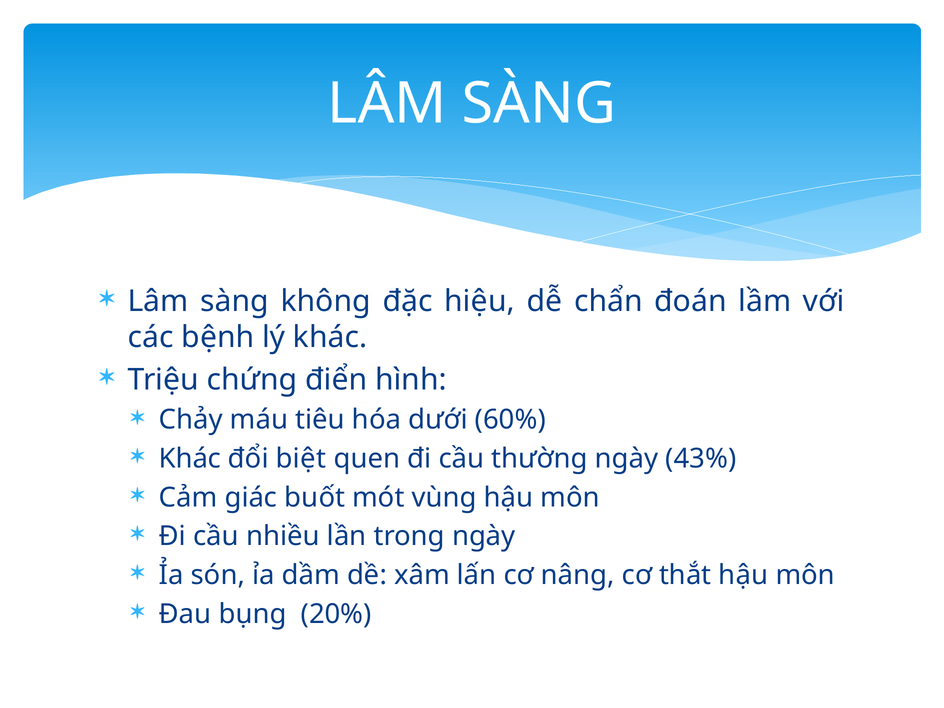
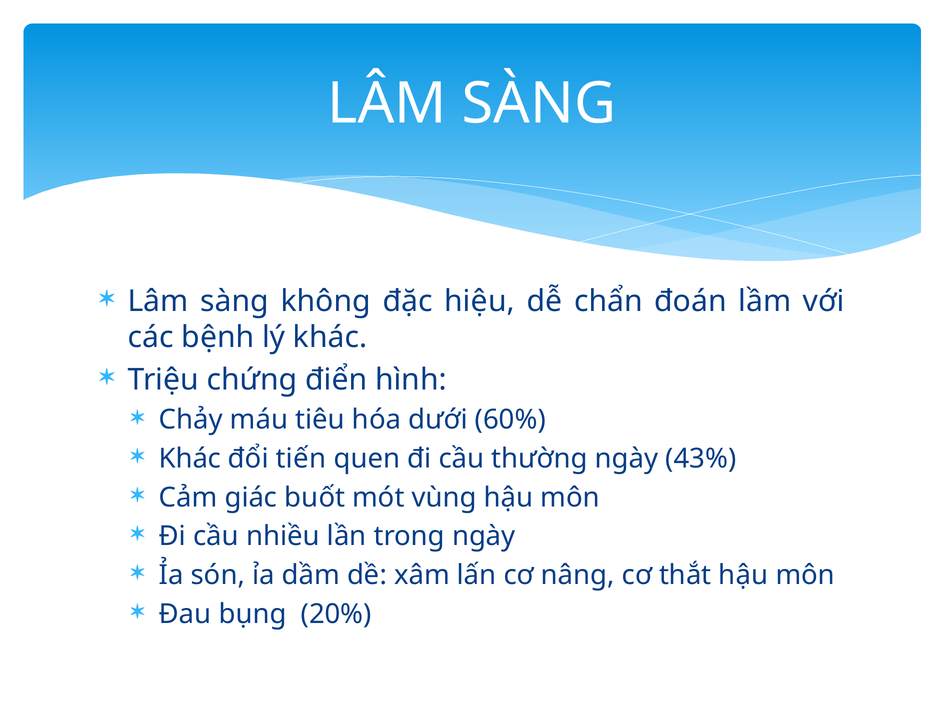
biệt: biệt -> tiến (301, 459)
